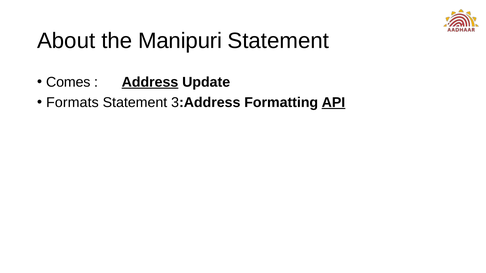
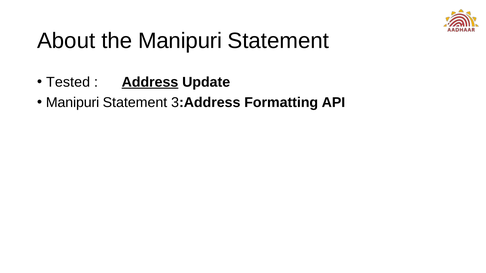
Comes: Comes -> Tested (68, 82)
Formats: Formats -> Manipuri (73, 102)
API underline: present -> none (333, 102)
